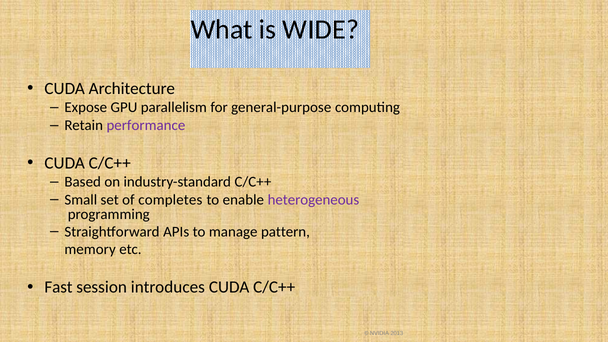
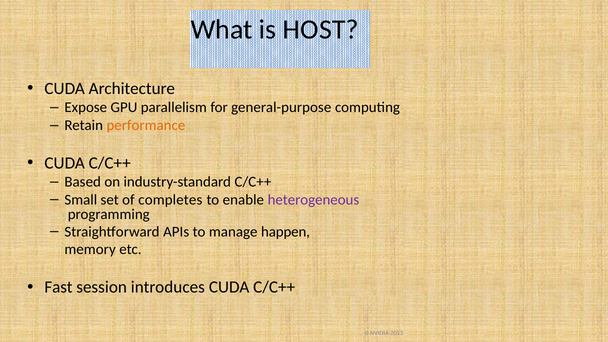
WIDE: WIDE -> HOST (321, 29)
performance colour: purple -> orange (146, 125)
pattern: pattern -> happen (285, 232)
